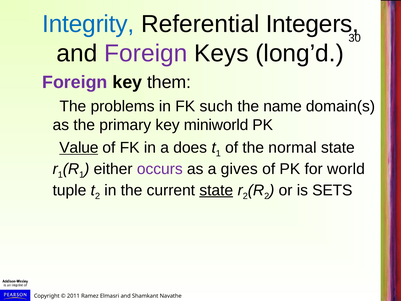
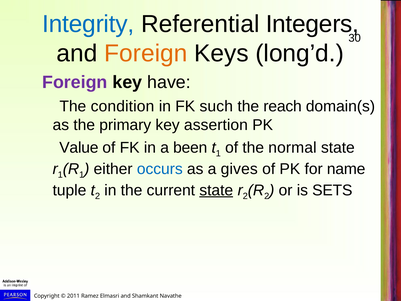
Foreign colour: purple -> orange (146, 53)
them: them -> have (169, 82)
problems: problems -> condition (123, 106)
name: name -> reach (283, 106)
miniworld: miniworld -> assertion (216, 125)
Value underline: present -> none (79, 147)
does: does -> been (190, 147)
occurs colour: purple -> blue (160, 169)
world: world -> name (346, 169)
